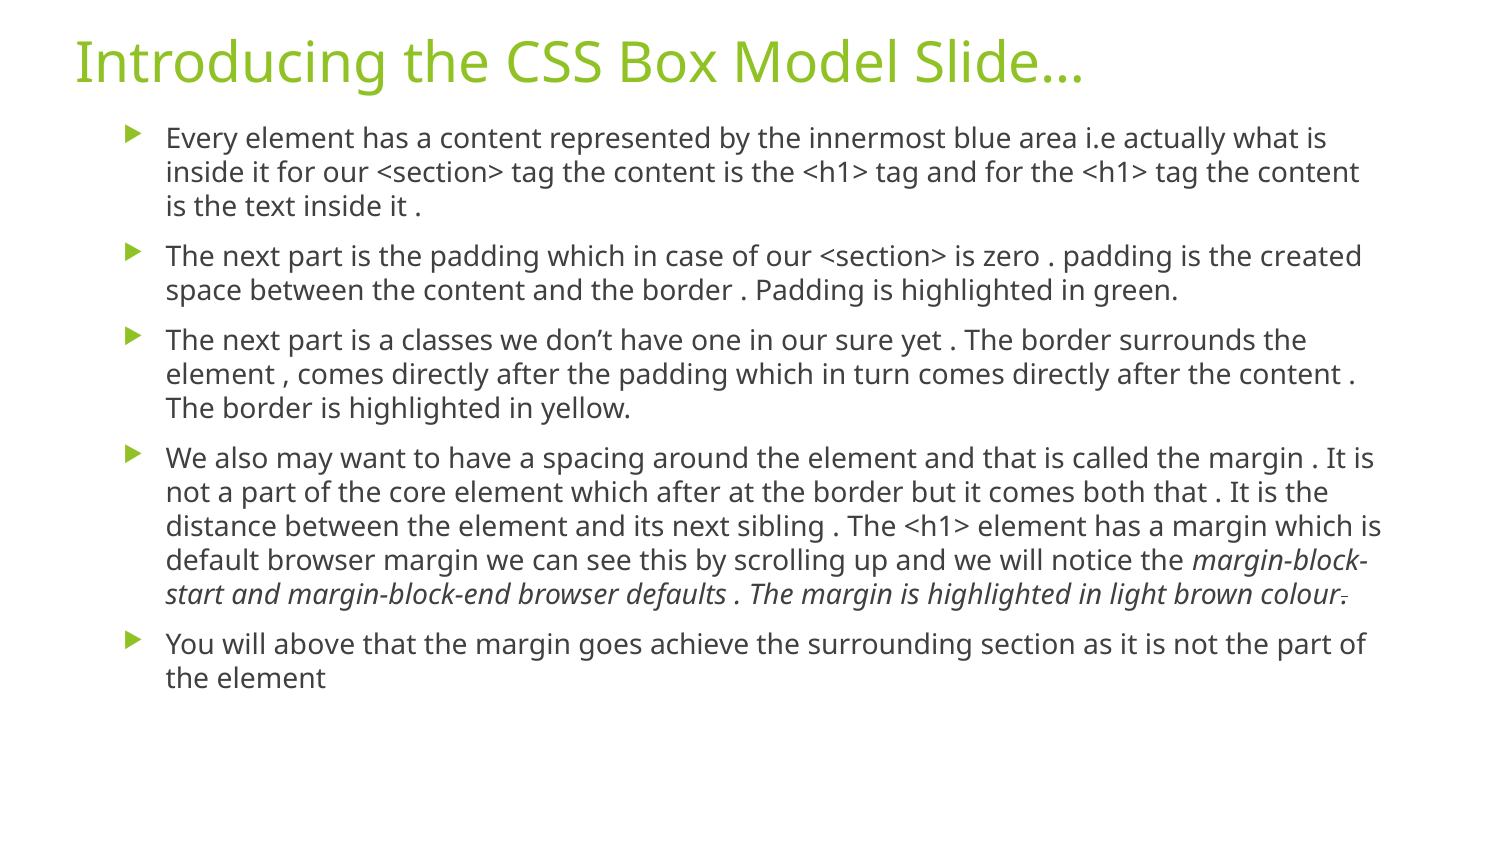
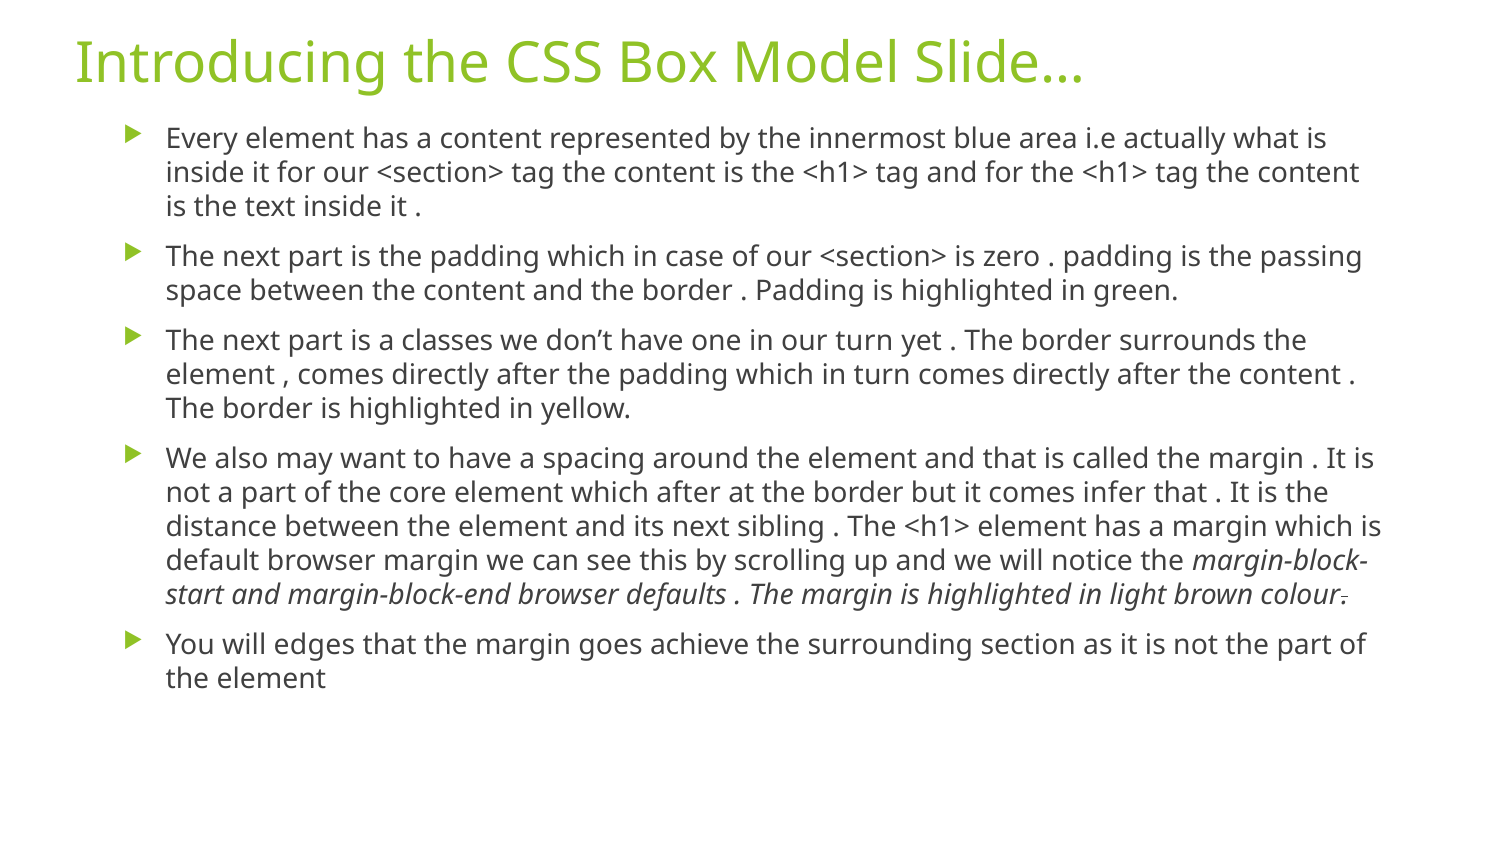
created: created -> passing (1311, 257)
our sure: sure -> turn (864, 341)
both: both -> infer (1114, 493)
above: above -> edges (314, 645)
